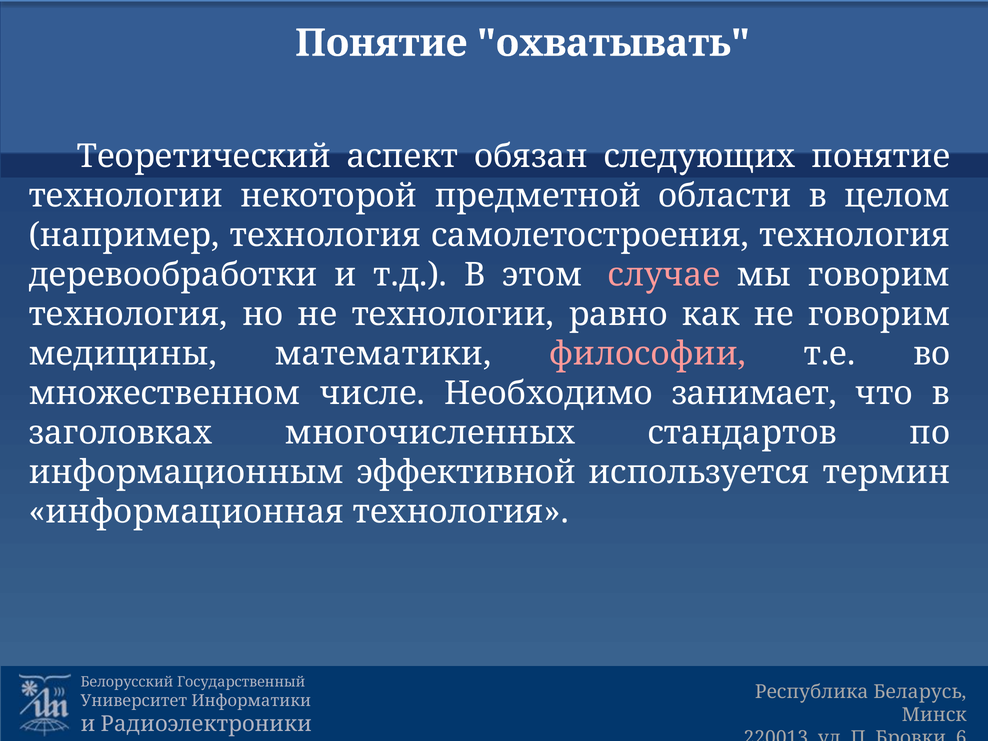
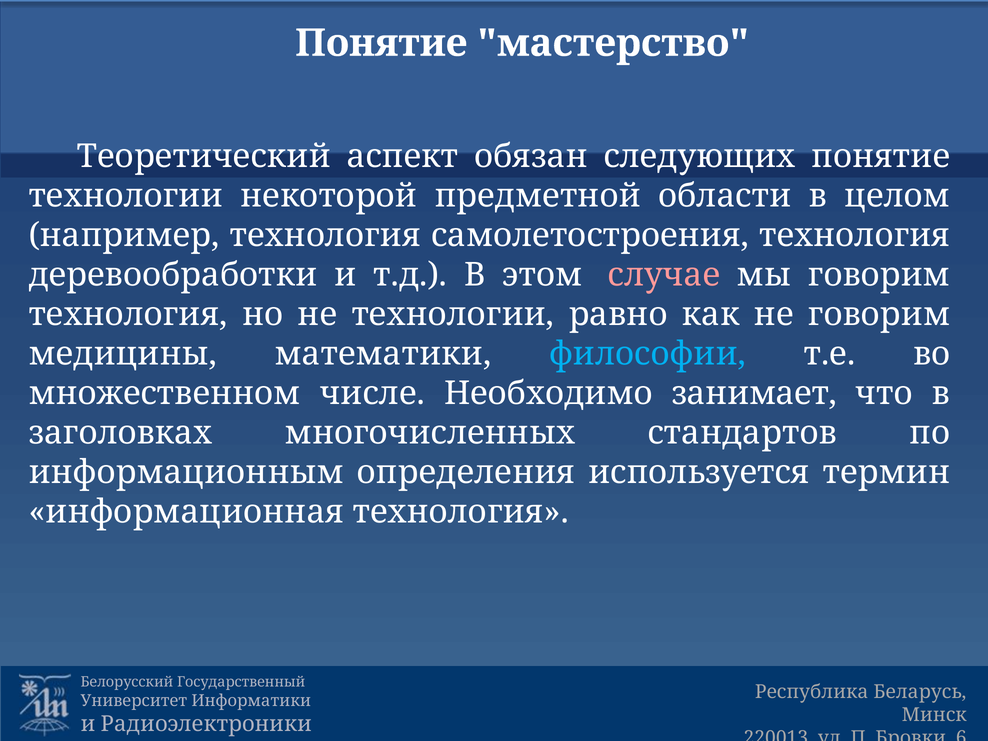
охватывать: охватывать -> мастерство (613, 43)
философии colour: pink -> light blue (648, 354)
эффективной: эффективной -> определения (466, 472)
